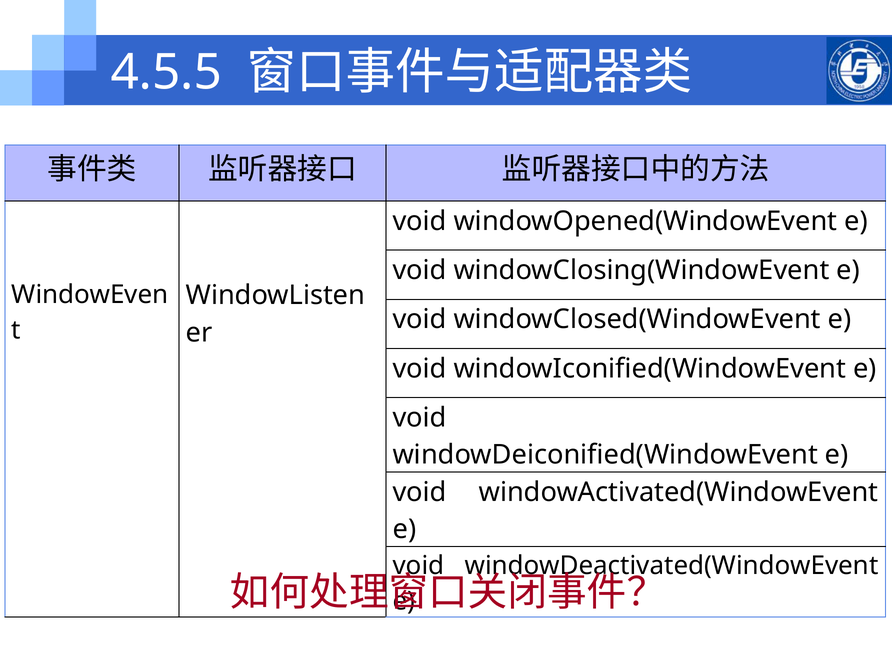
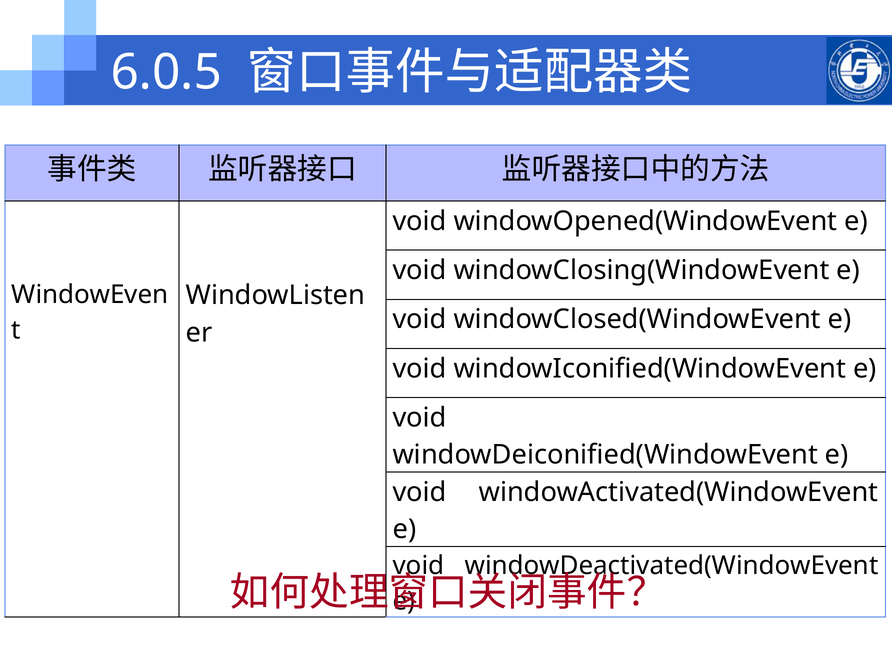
4.5.5: 4.5.5 -> 6.0.5 (166, 73)
